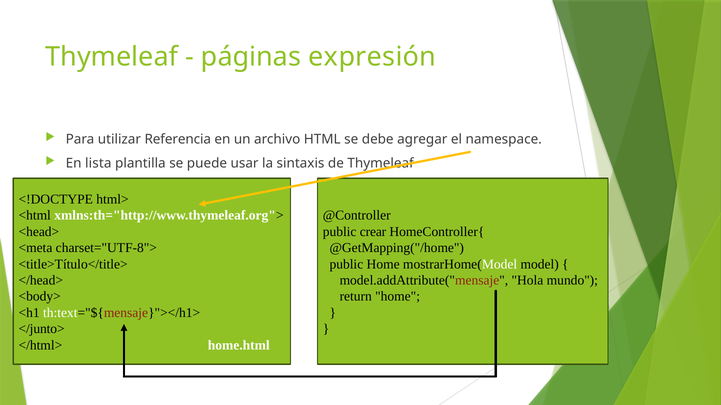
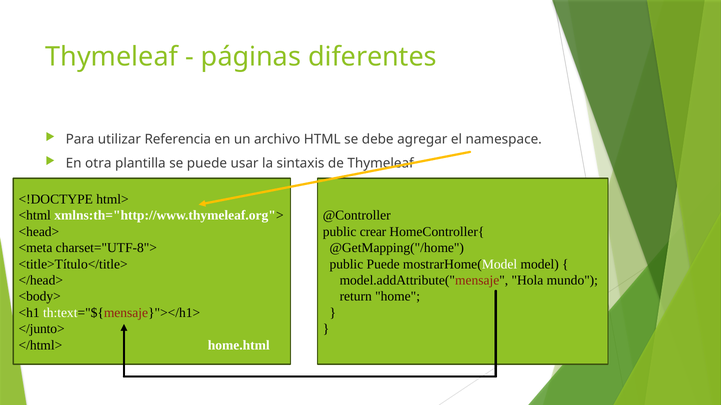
expresión: expresión -> diferentes (372, 57)
lista: lista -> otra (98, 163)
public Home: Home -> Puede (383, 264)
